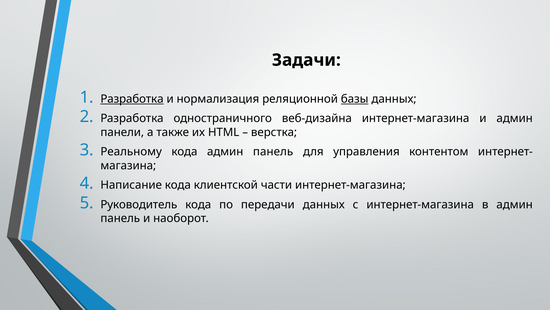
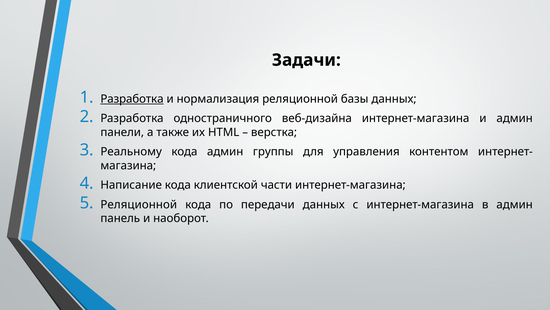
базы underline: present -> none (355, 99)
кода админ панель: панель -> группы (273, 152)
Руководитель: Руководитель -> Реляционной (139, 204)
